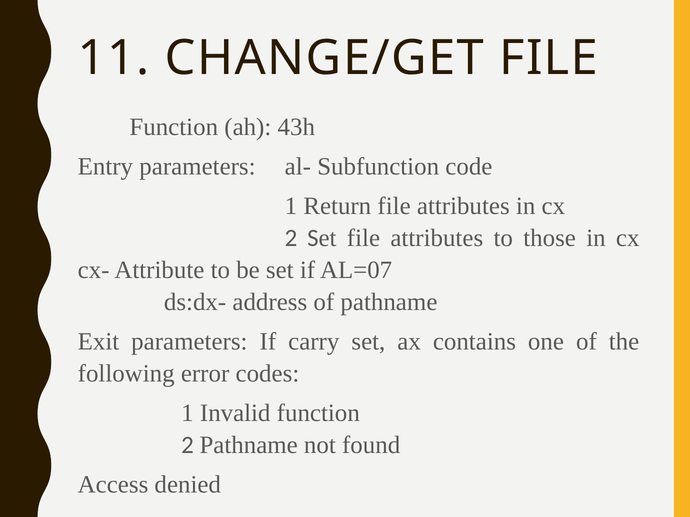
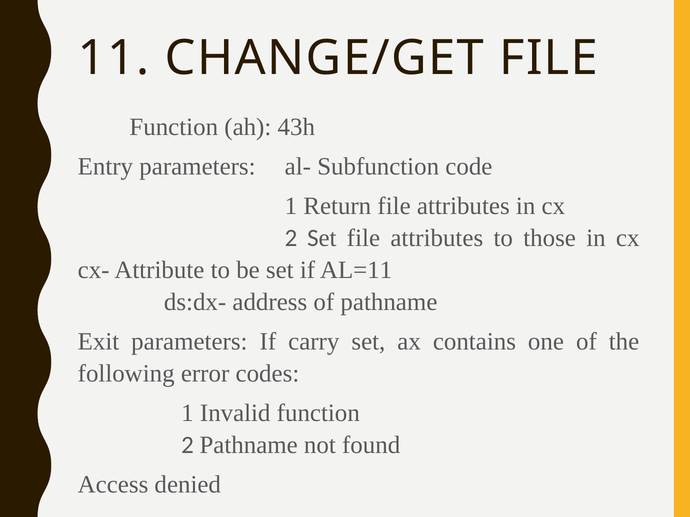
AL=07: AL=07 -> AL=11 (356, 270)
